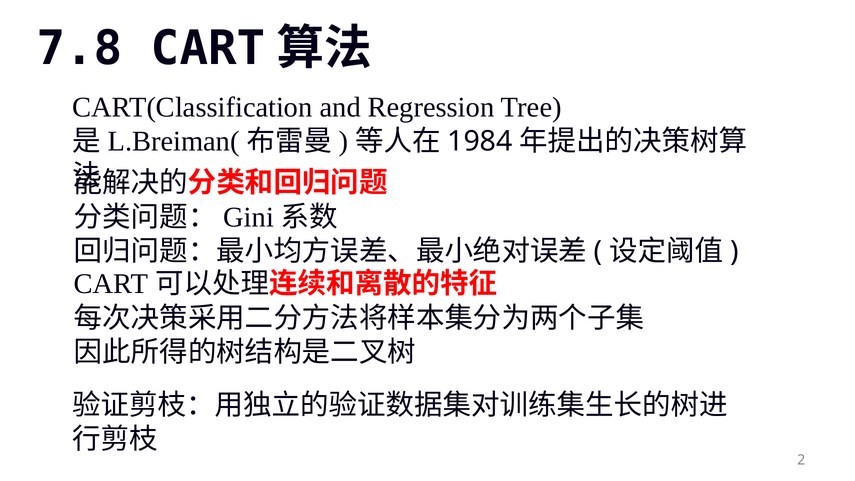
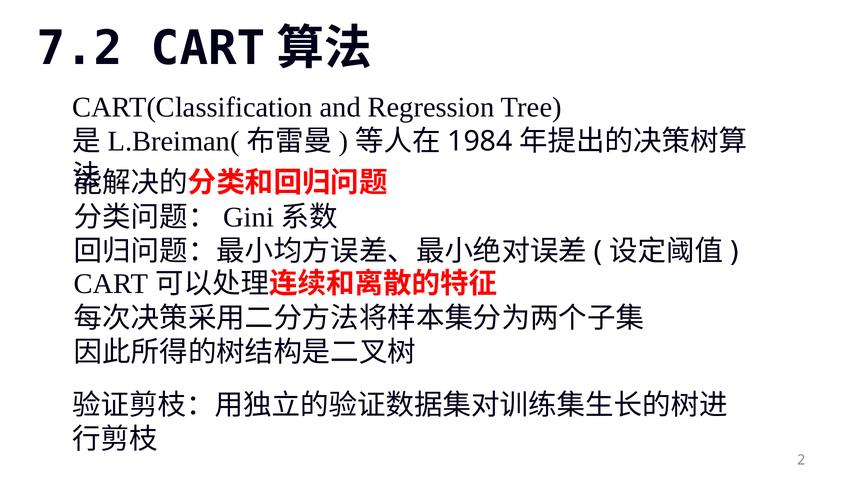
7.8: 7.8 -> 7.2 (80, 48)
